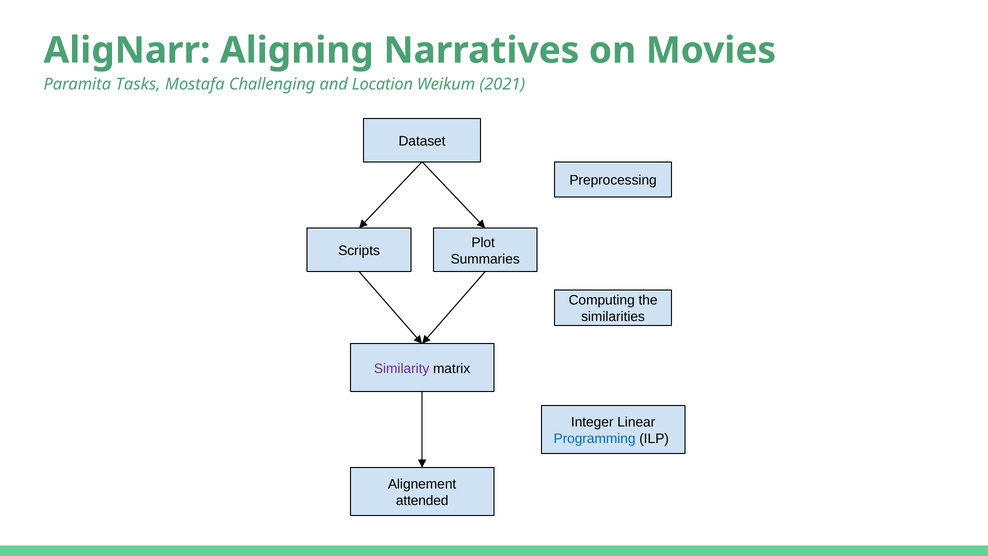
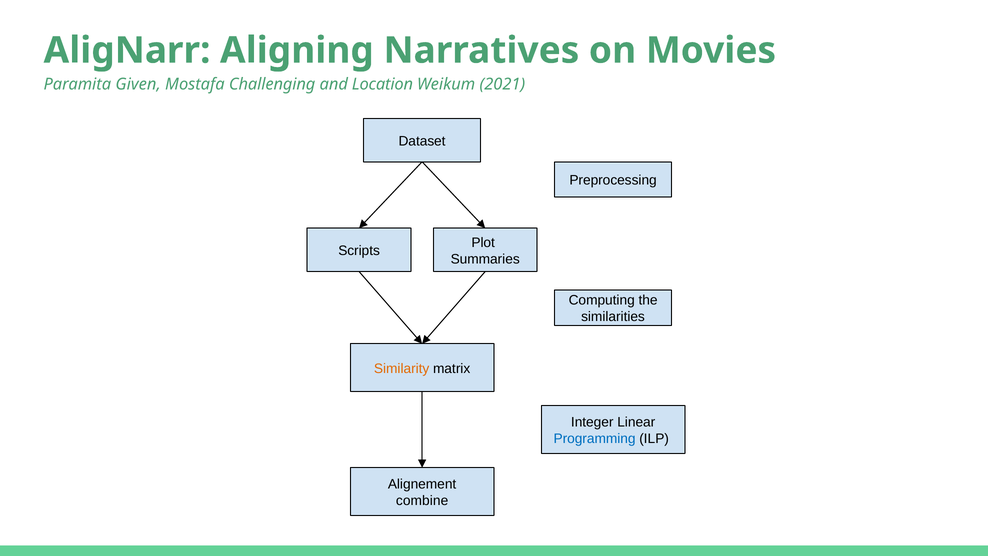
Tasks: Tasks -> Given (138, 84)
Similarity colour: purple -> orange (402, 368)
attended: attended -> combine (422, 501)
